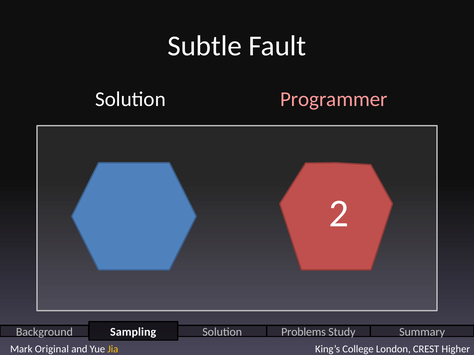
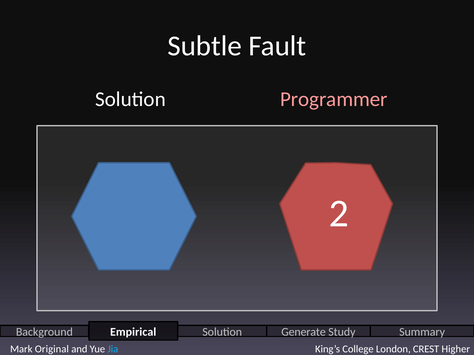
Sampling: Sampling -> Empirical (133, 332)
Problems: Problems -> Generate (304, 332)
Jia colour: yellow -> light blue (113, 350)
